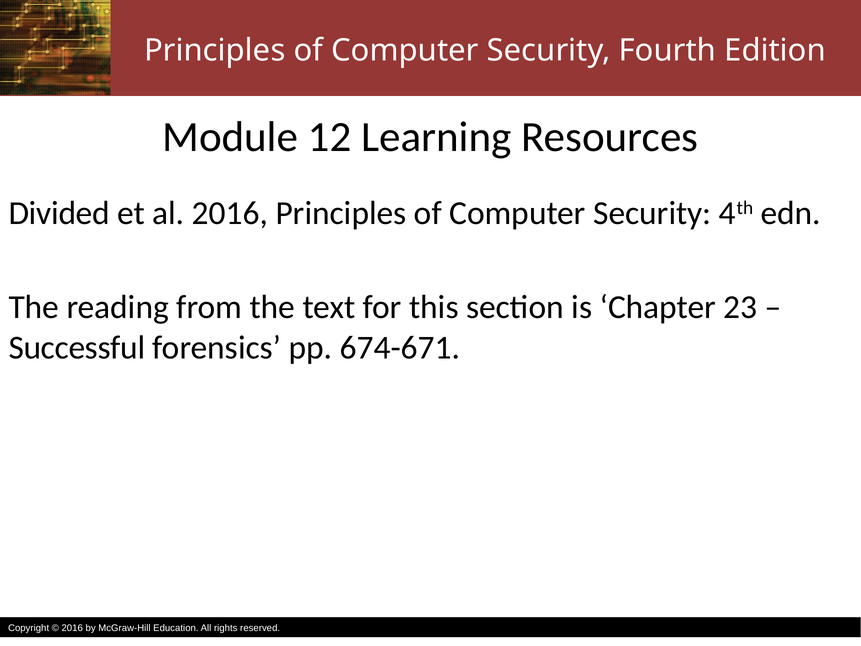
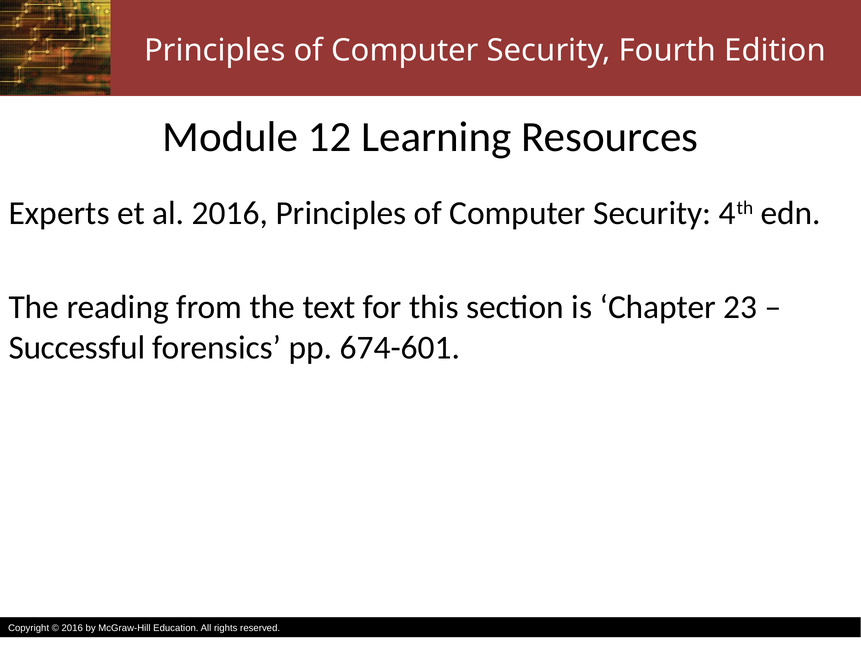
Divided: Divided -> Experts (59, 213)
674-671: 674-671 -> 674-601 (400, 347)
